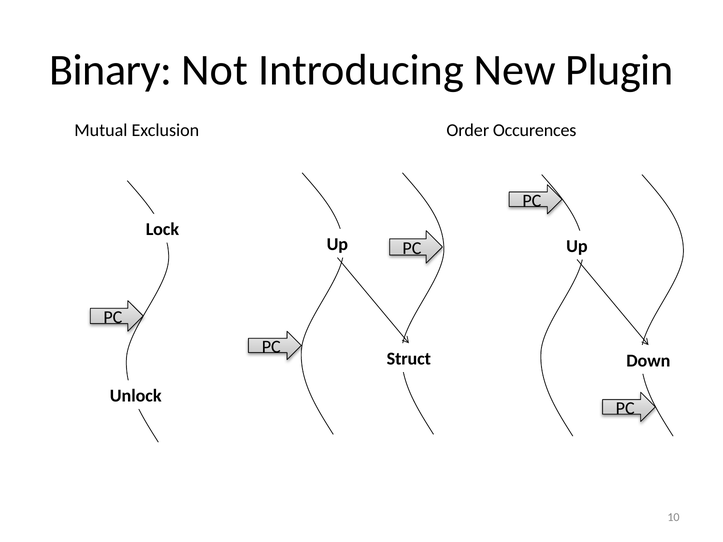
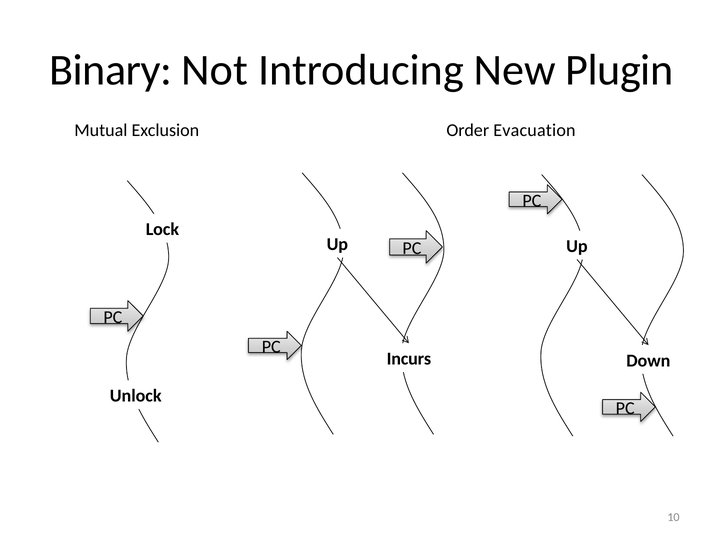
Occurences: Occurences -> Evacuation (534, 130)
Struct: Struct -> Incurs (409, 359)
